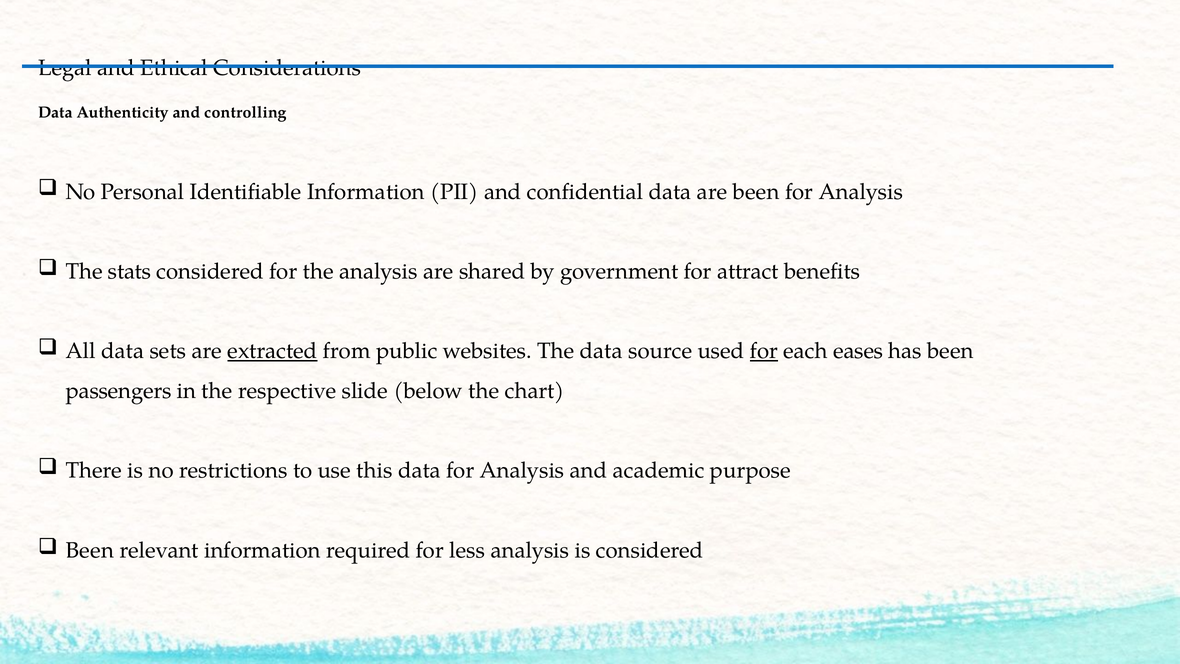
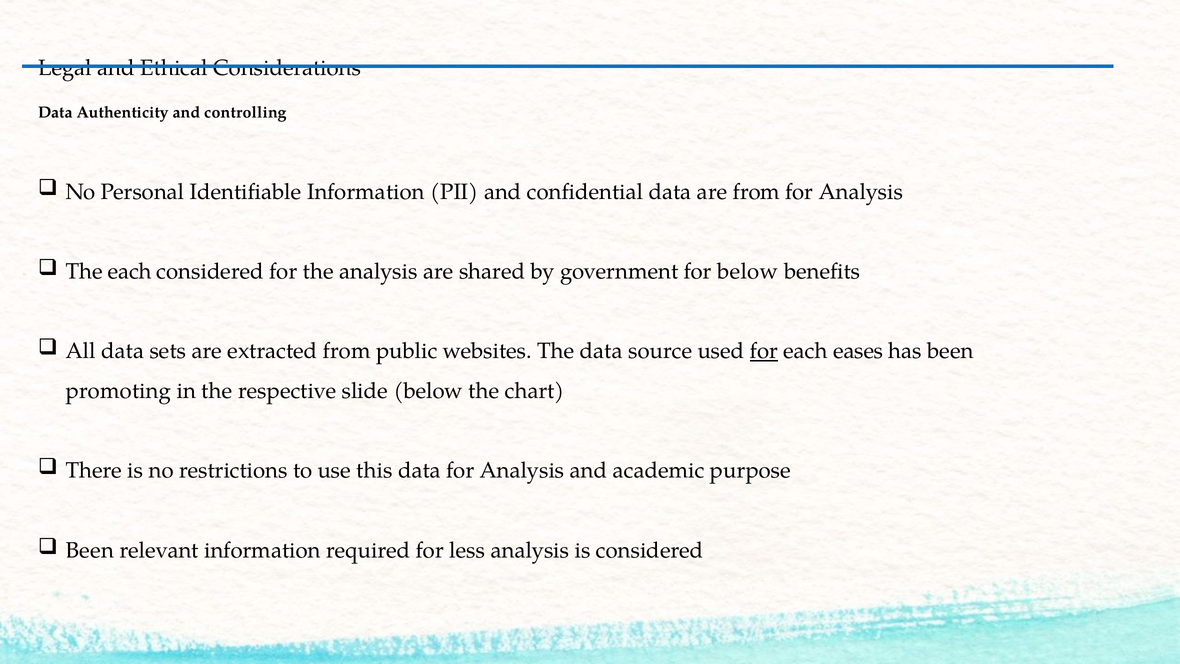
are been: been -> from (756, 192)
The stats: stats -> each (130, 271)
for attract: attract -> below (748, 271)
extracted underline: present -> none (272, 351)
passengers: passengers -> promoting (118, 391)
